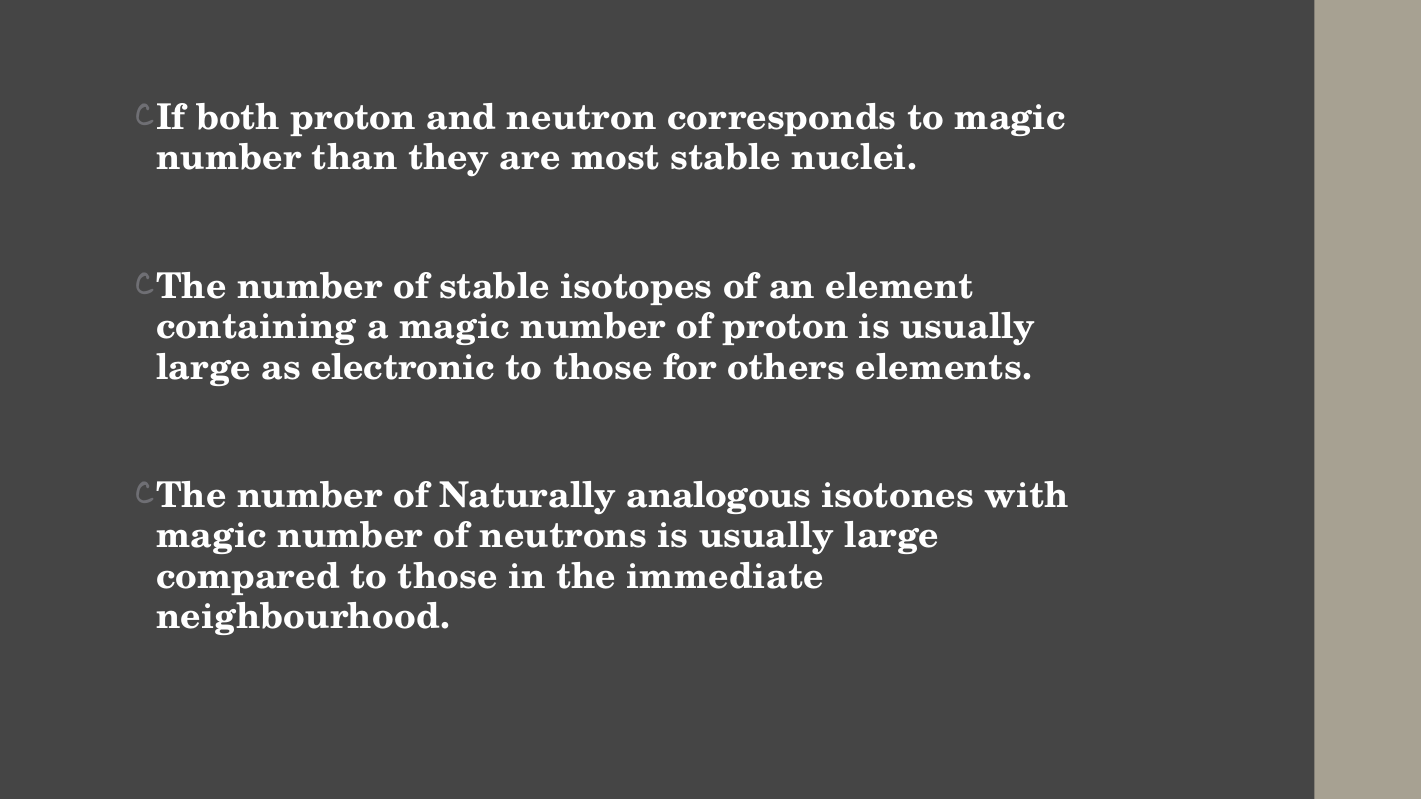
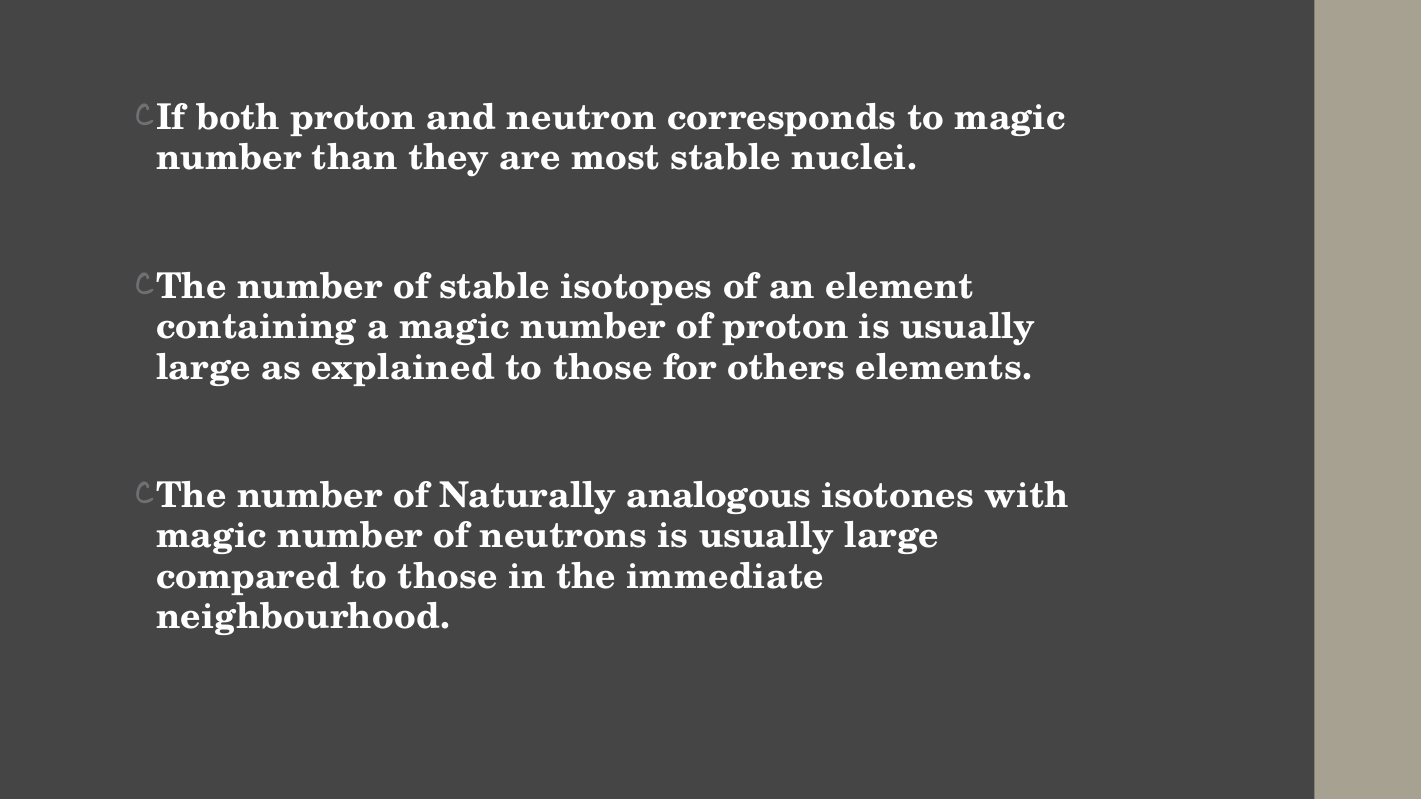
electronic: electronic -> explained (403, 368)
